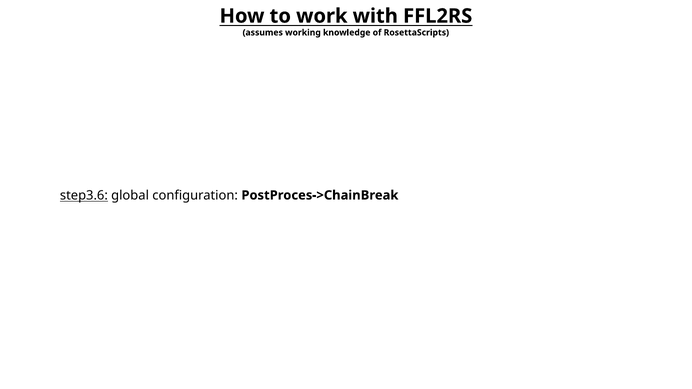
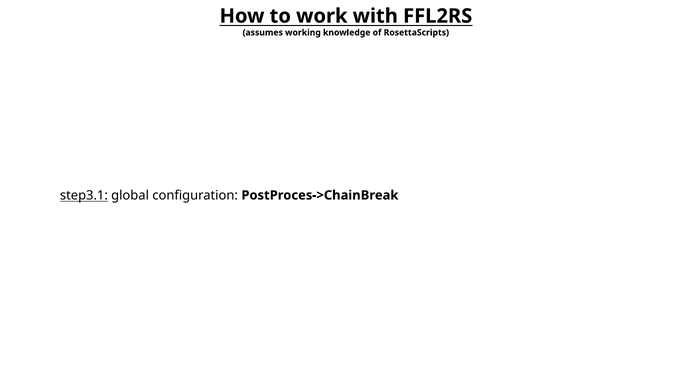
step3.6: step3.6 -> step3.1 (84, 195)
